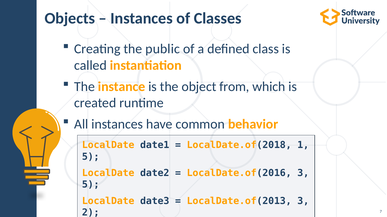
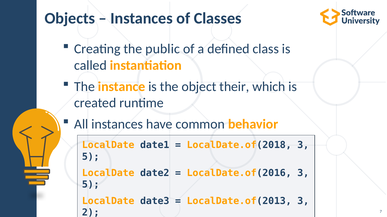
from: from -> their (234, 87)
LocalDate.of(2018 1: 1 -> 3 (303, 145)
